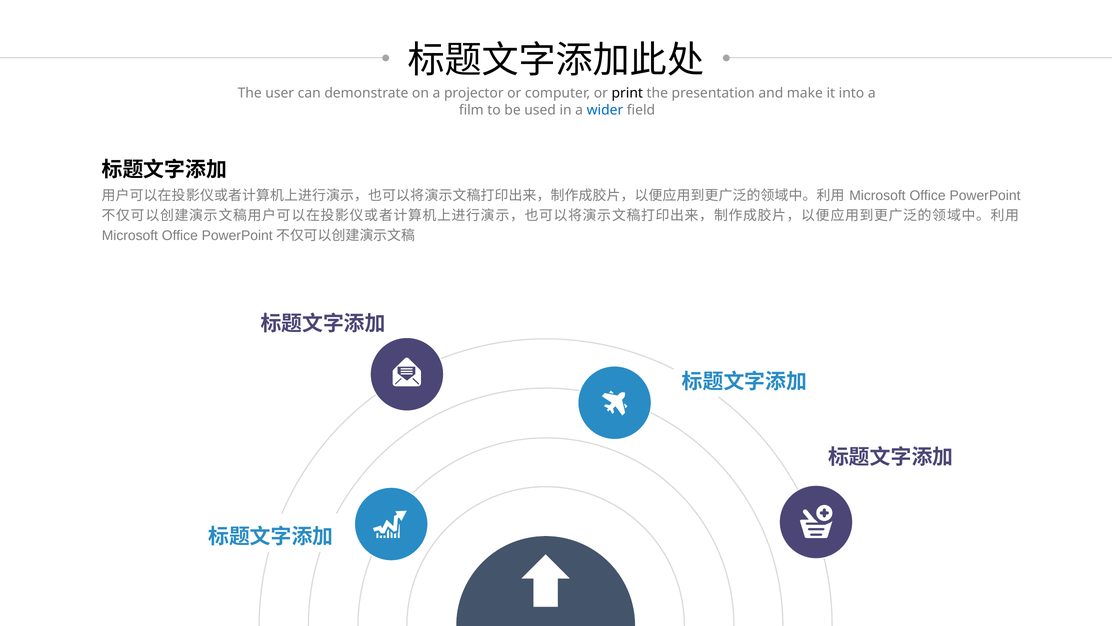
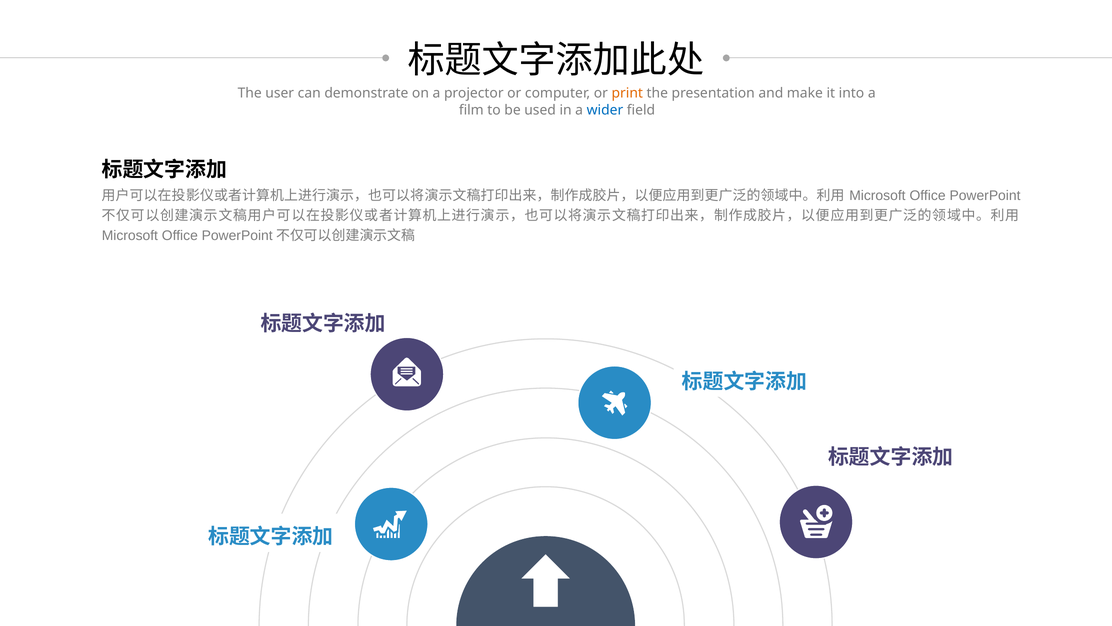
print colour: black -> orange (627, 93)
